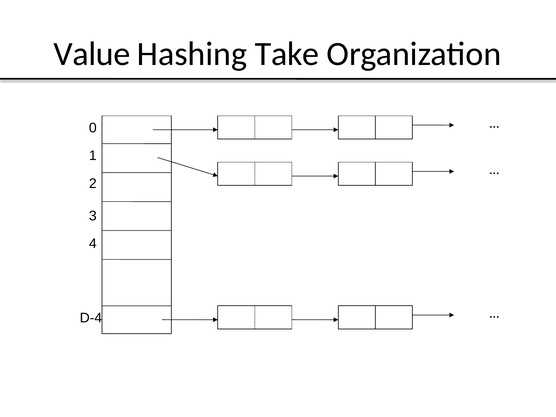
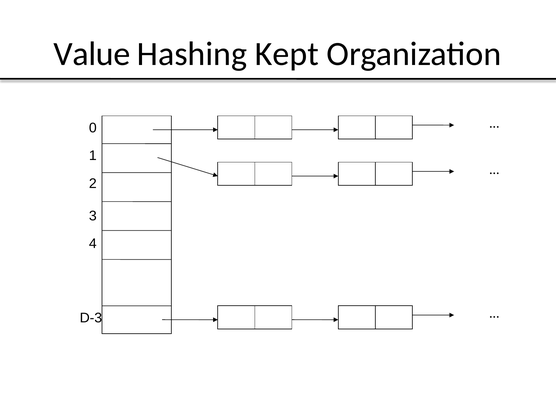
Take: Take -> Kept (287, 54)
D-4: D-4 -> D-3 (91, 318)
